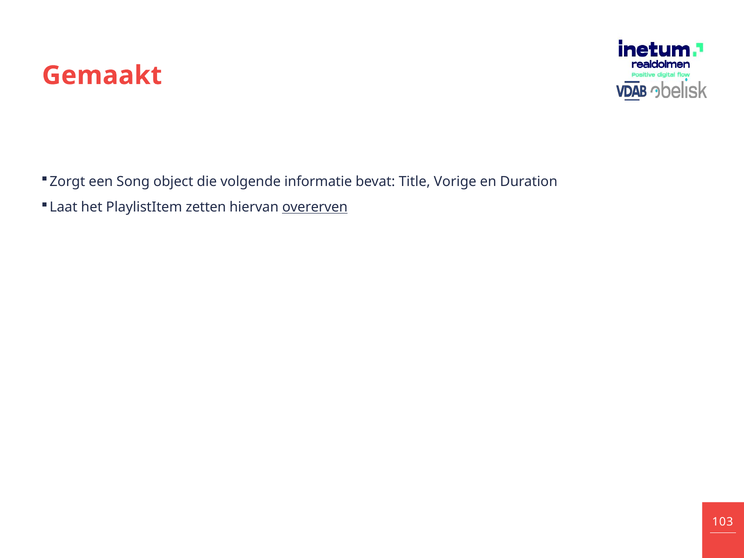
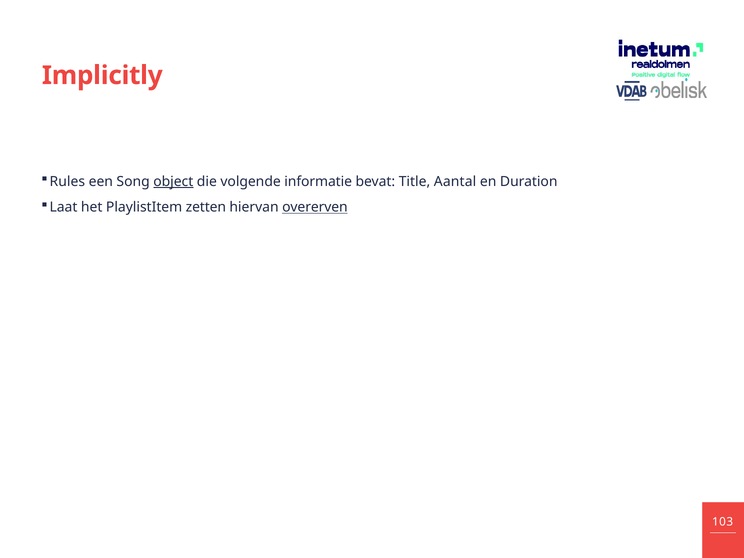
Gemaakt: Gemaakt -> Implicitly (102, 75)
Zorgt: Zorgt -> Rules (67, 182)
object underline: none -> present (173, 182)
Vorige: Vorige -> Aantal (455, 182)
